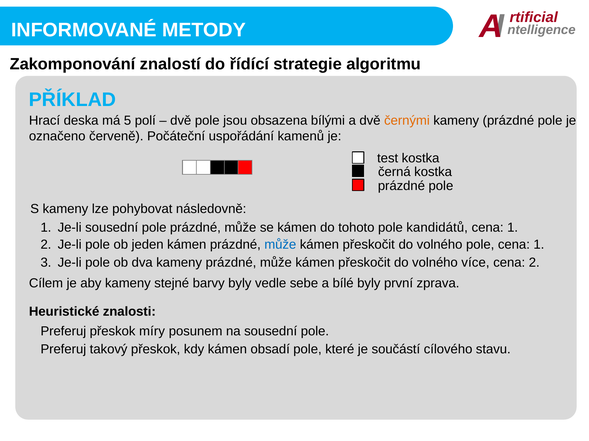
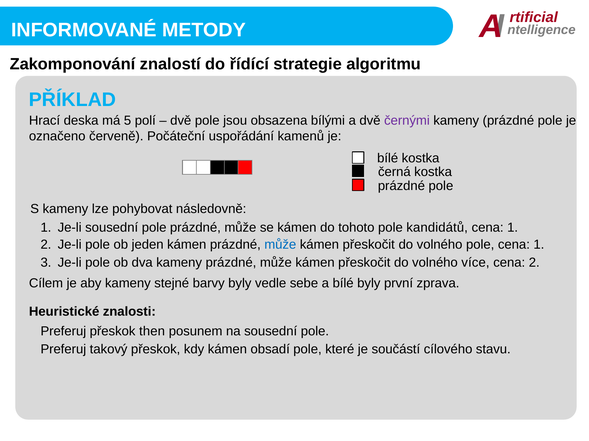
černými colour: orange -> purple (407, 121)
test: test -> bílé (388, 158)
míry: míry -> then (152, 332)
